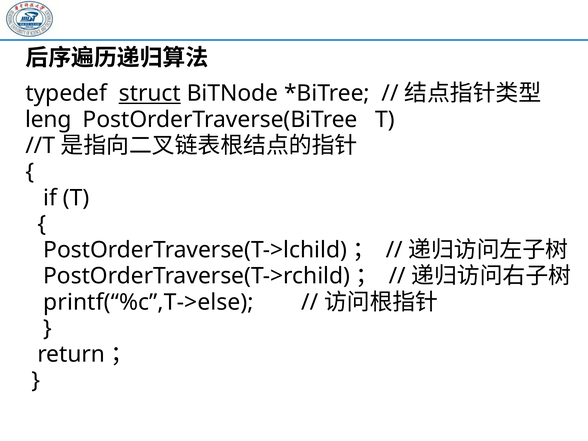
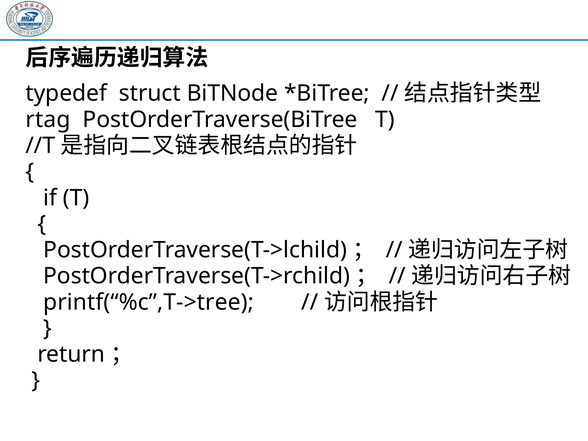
struct underline: present -> none (150, 93)
leng: leng -> rtag (48, 120)
printf(“%c”,T->else: printf(“%c”,T->else -> printf(“%c”,T->tree (149, 302)
